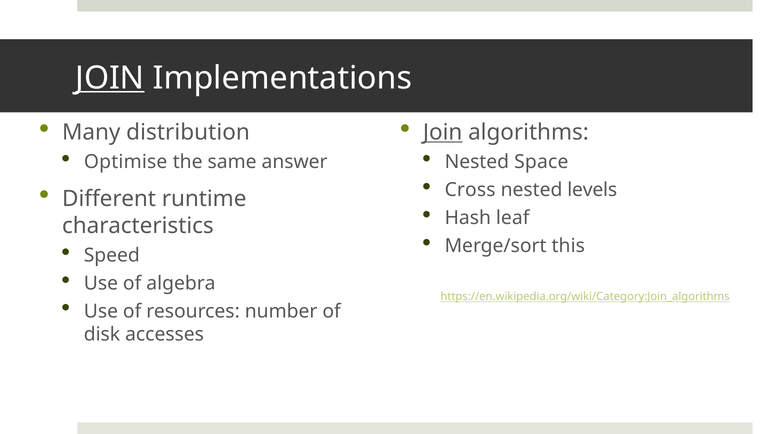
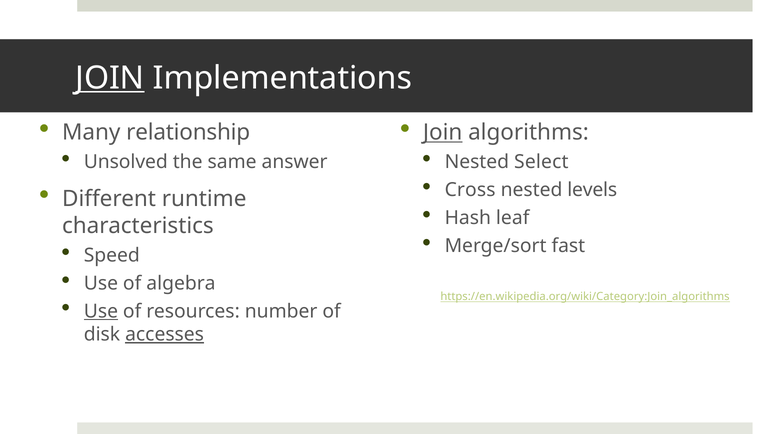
distribution: distribution -> relationship (188, 132)
Optimise: Optimise -> Unsolved (126, 162)
Space: Space -> Select (541, 162)
this: this -> fast (568, 246)
Use underline: none -> present (101, 311)
accesses underline: none -> present (165, 335)
